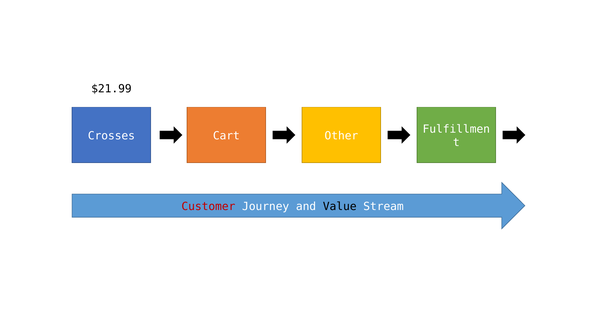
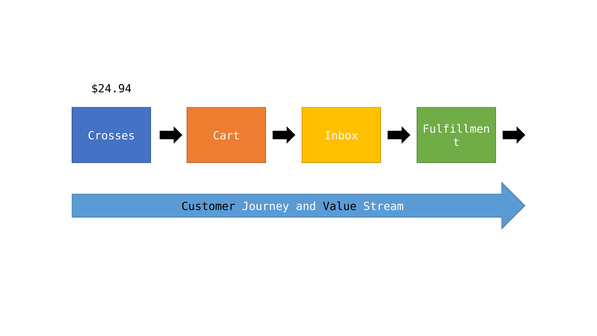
$21.99: $21.99 -> $24.94 (111, 89)
Other: Other -> Inbox (341, 136)
Customer colour: red -> black (208, 206)
